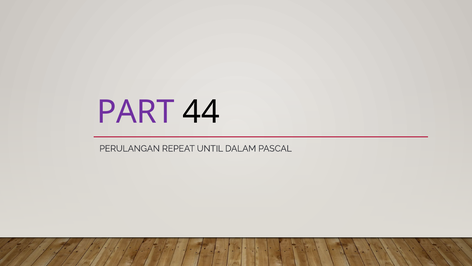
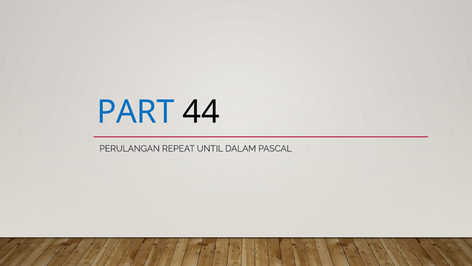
PART colour: purple -> blue (136, 112)
